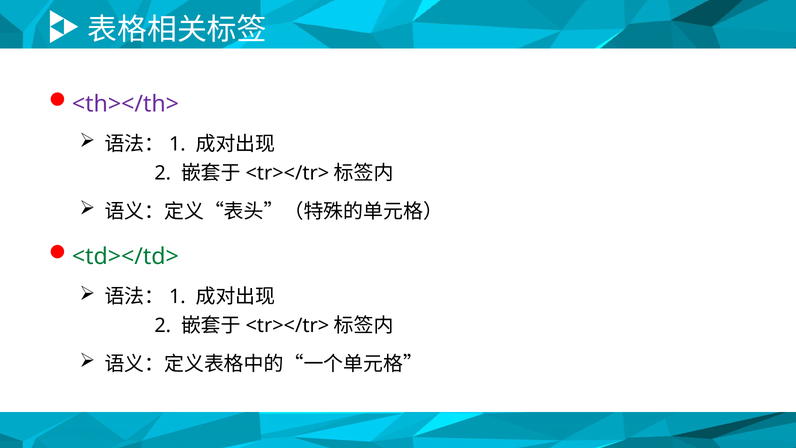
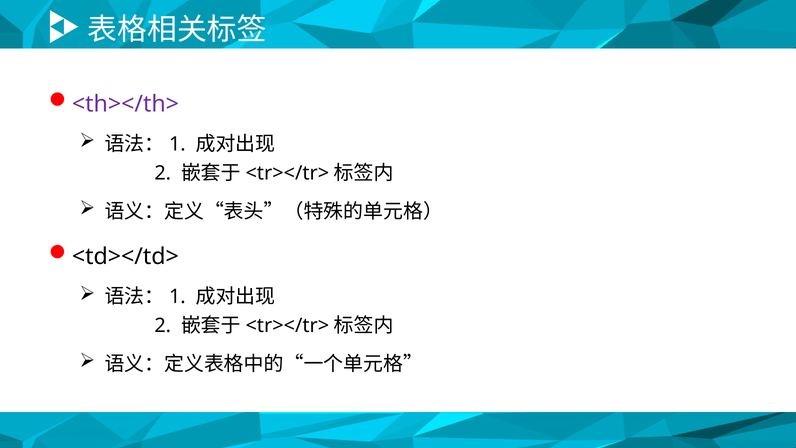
<td></td> colour: green -> black (125, 256)
